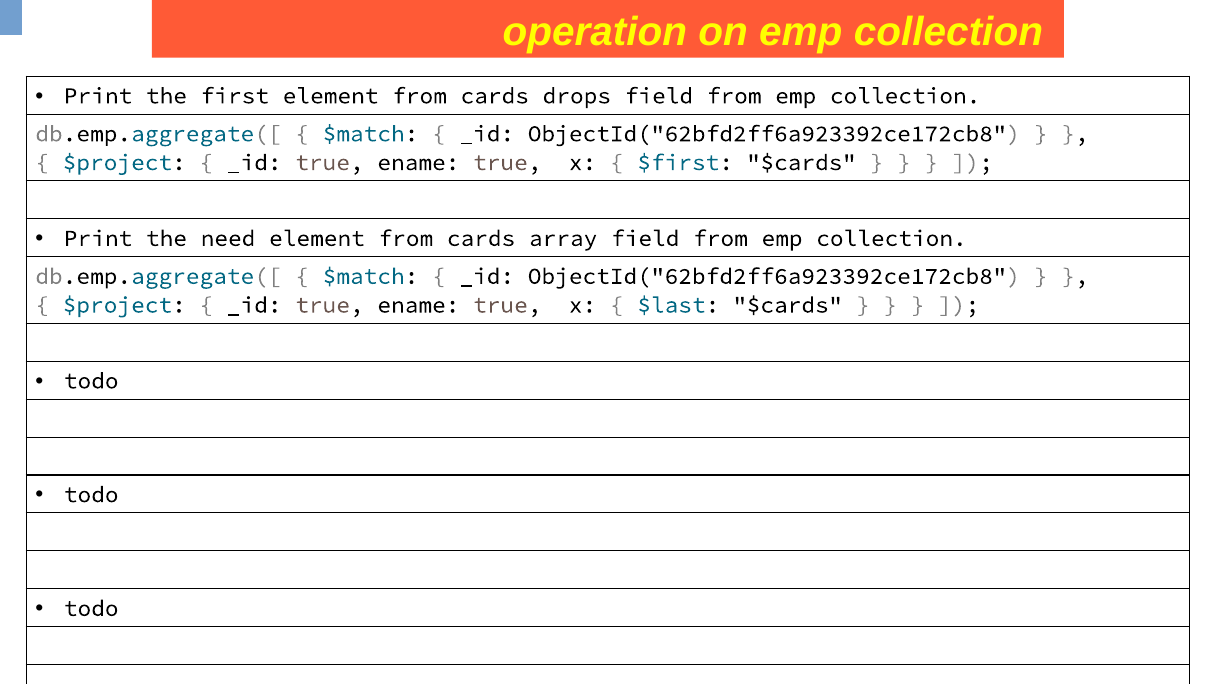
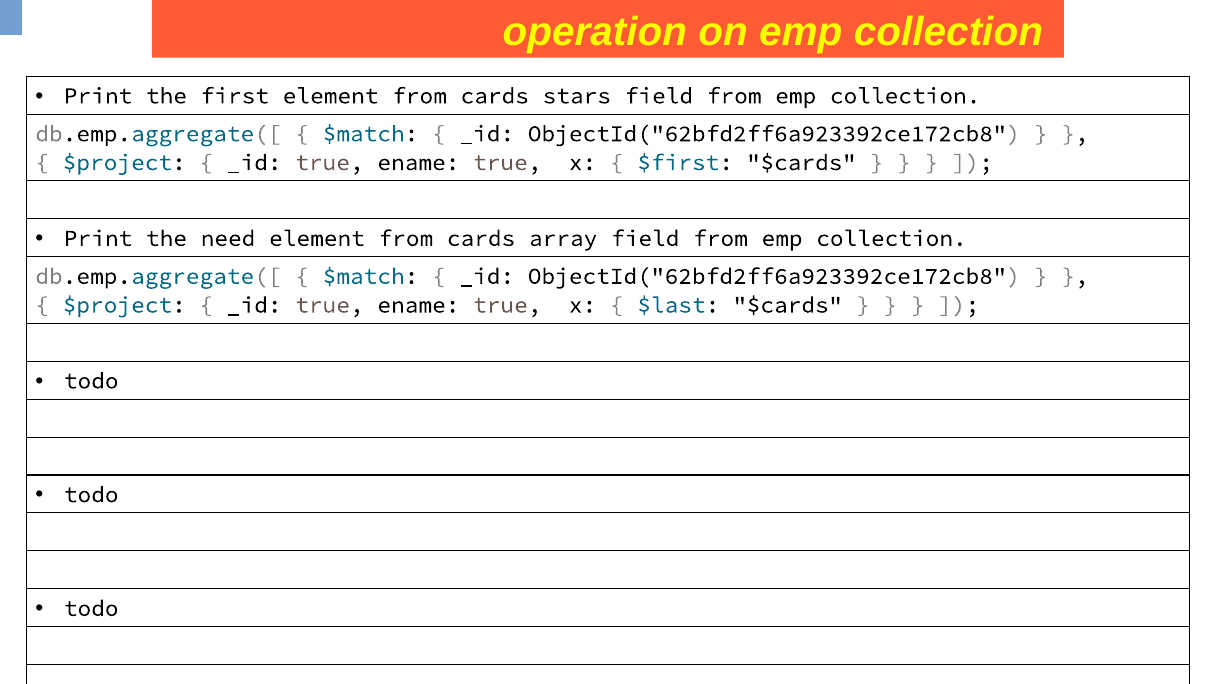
drops: drops -> stars (577, 96)
